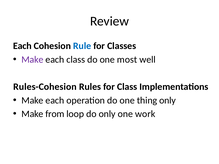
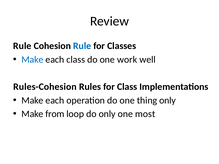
Each: Each -> Rule (22, 46)
Make colour: purple -> blue (32, 60)
most: most -> work (127, 60)
work: work -> most (145, 114)
